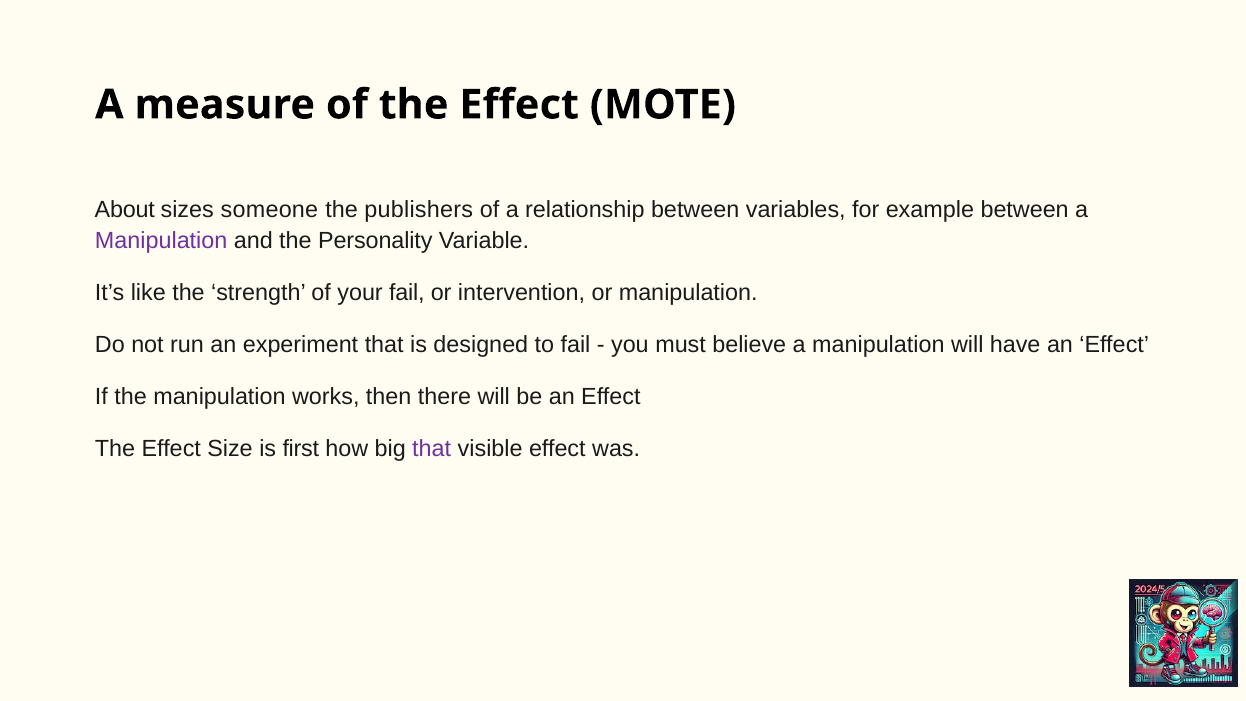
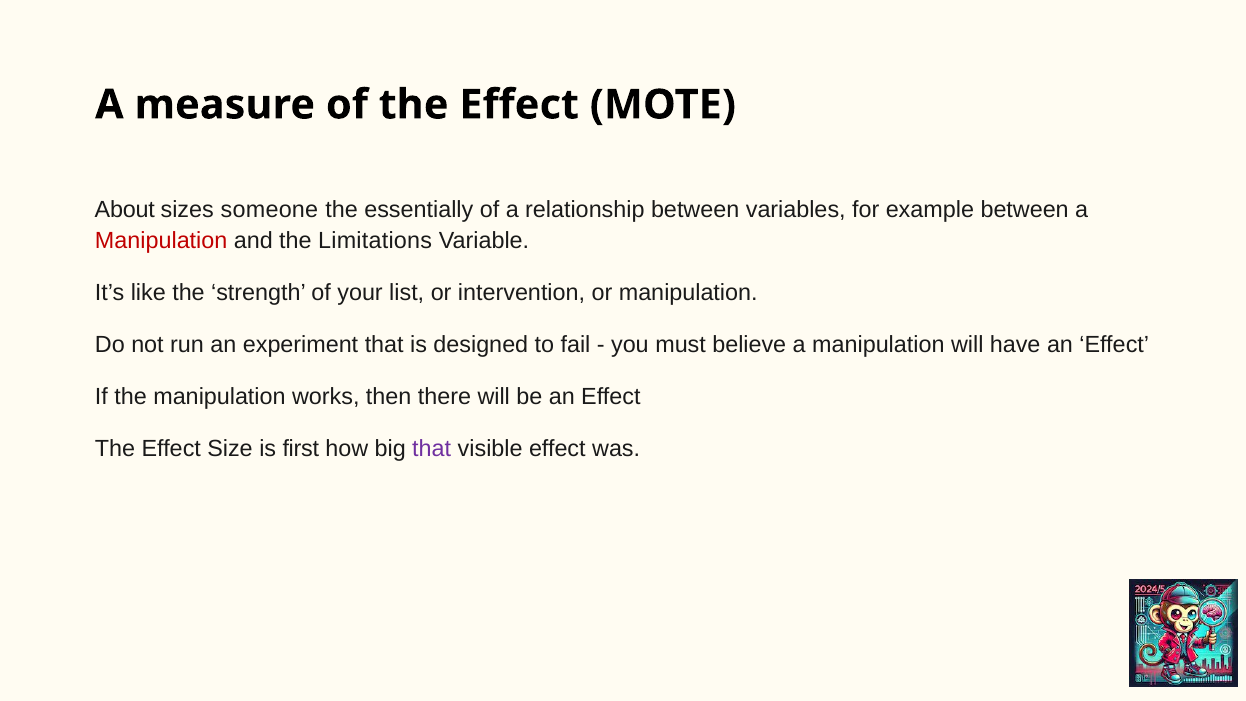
publishers: publishers -> essentially (419, 210)
Manipulation colour: purple -> red (161, 241)
Personality: Personality -> Limitations (375, 241)
your fail: fail -> list (407, 293)
